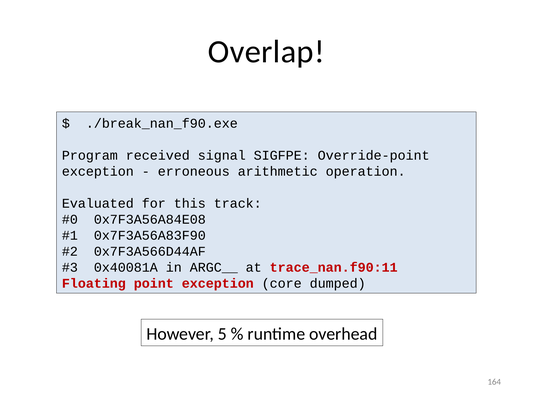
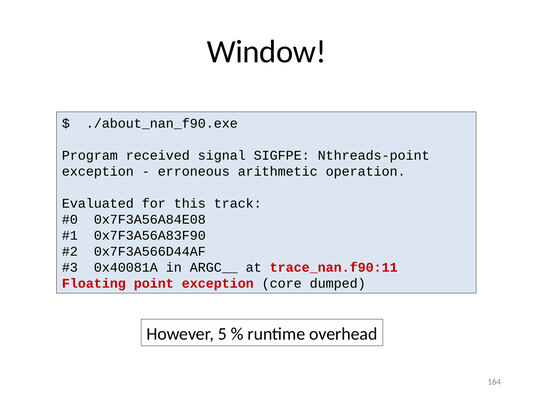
Overlap: Overlap -> Window (267, 52)
./break_nan_f90.exe: ./break_nan_f90.exe -> ./about_nan_f90.exe (162, 123)
Override-point: Override-point -> Nthreads-point (374, 155)
